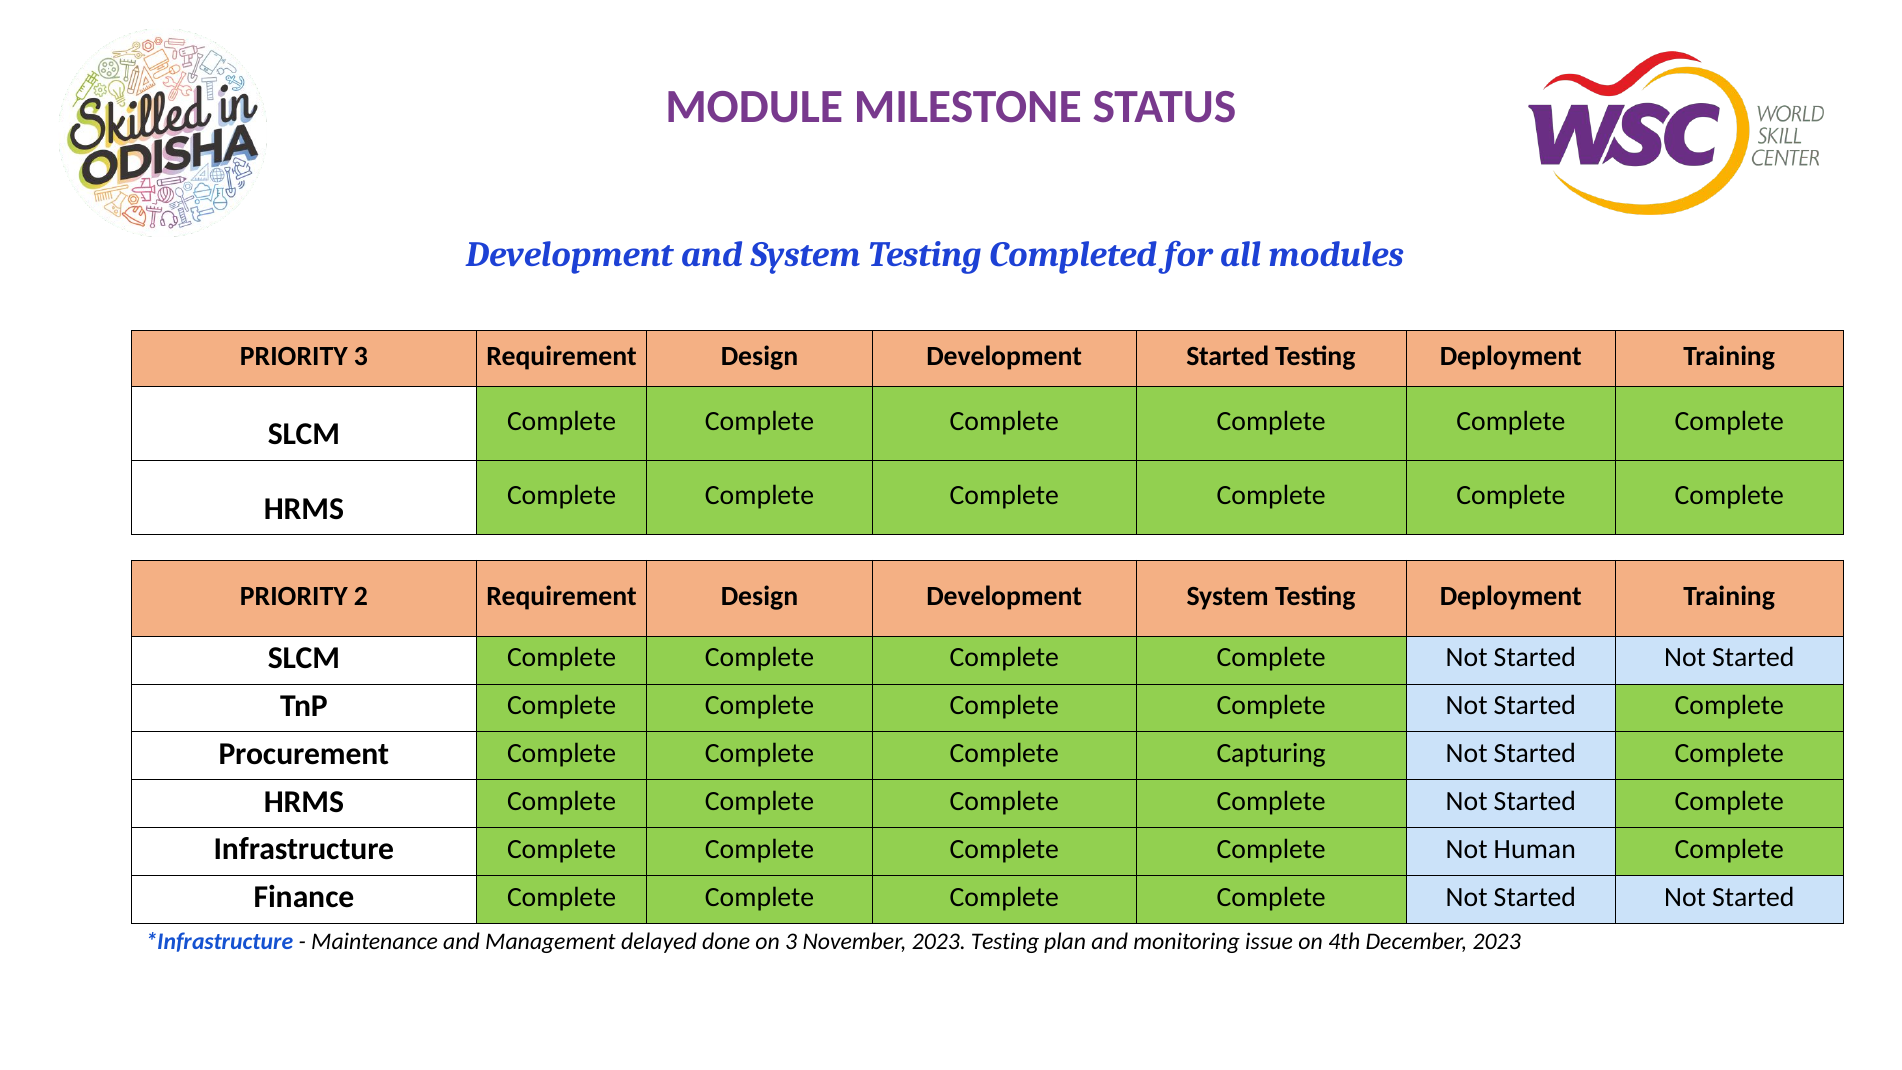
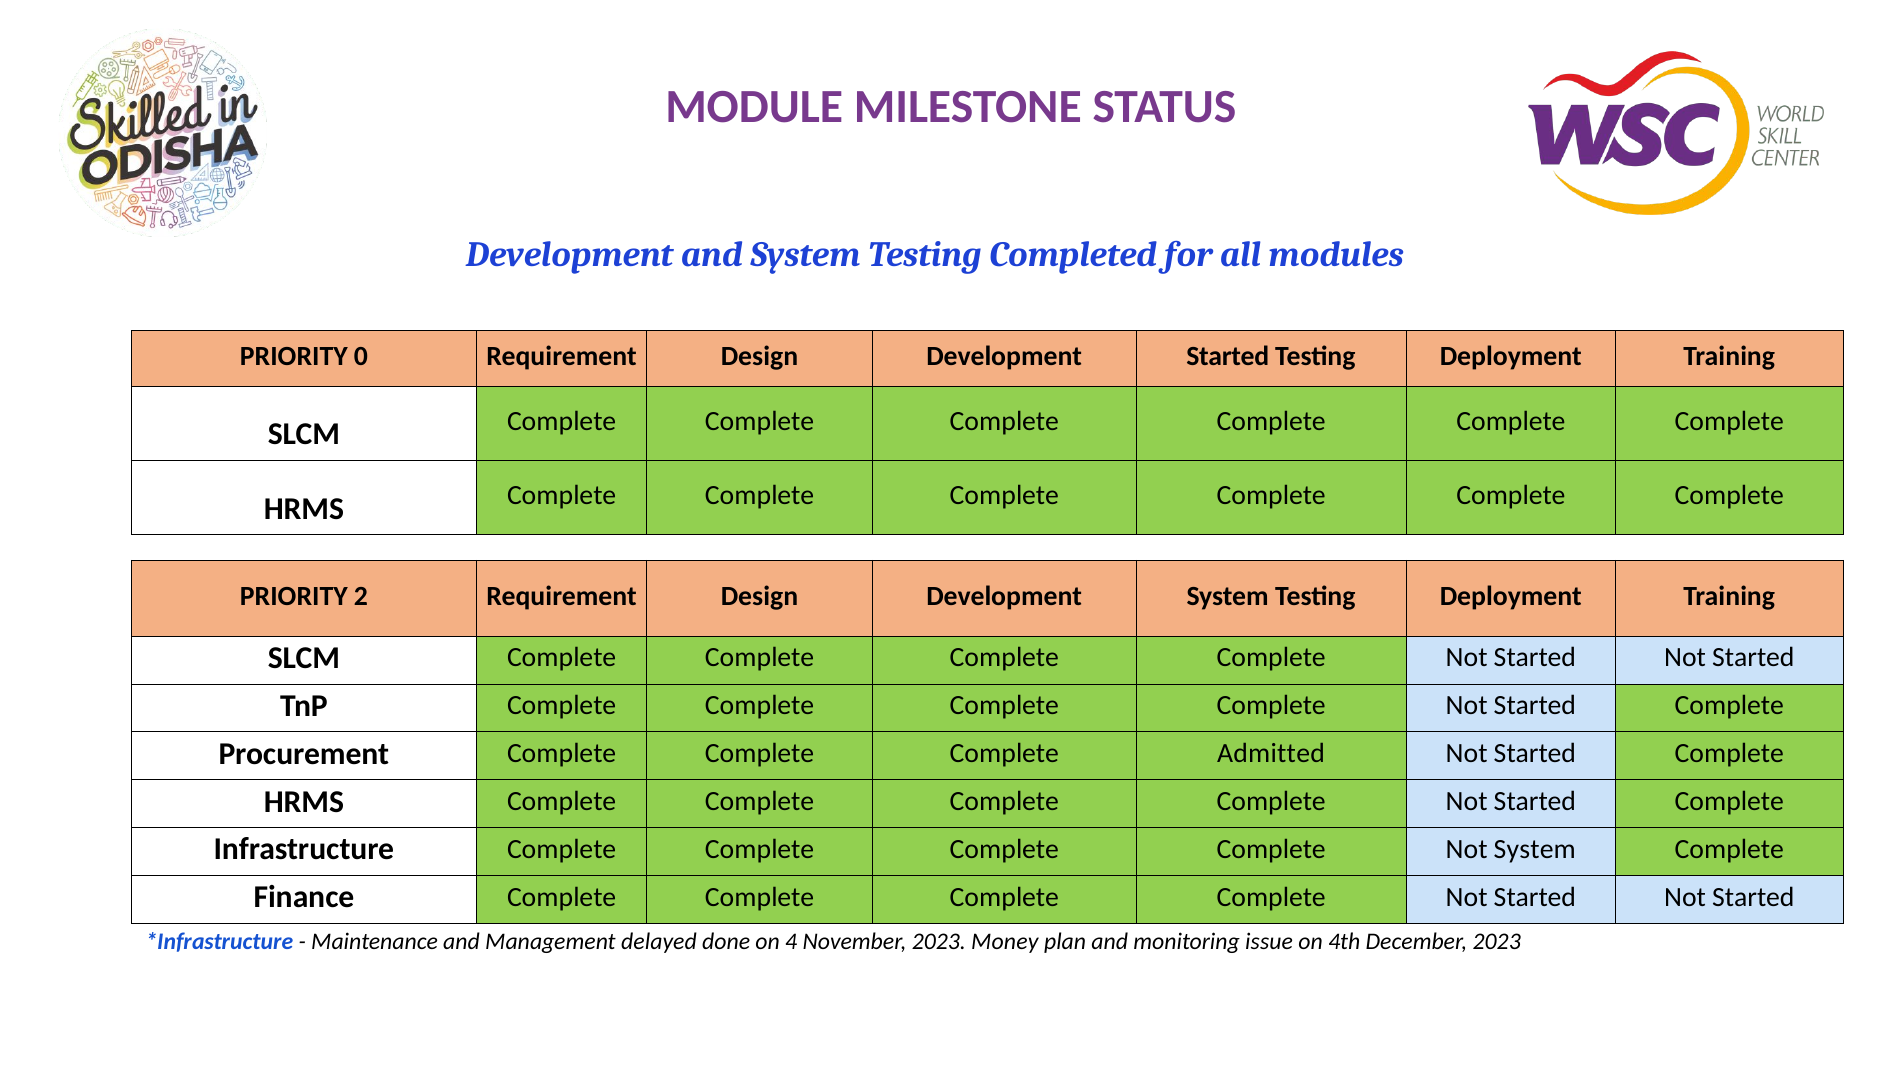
PRIORITY 3: 3 -> 0 (361, 356)
Capturing: Capturing -> Admitted (1271, 754)
Not Human: Human -> System (1535, 849)
on 3: 3 -> 4 (791, 942)
2023 Testing: Testing -> Money (1005, 942)
